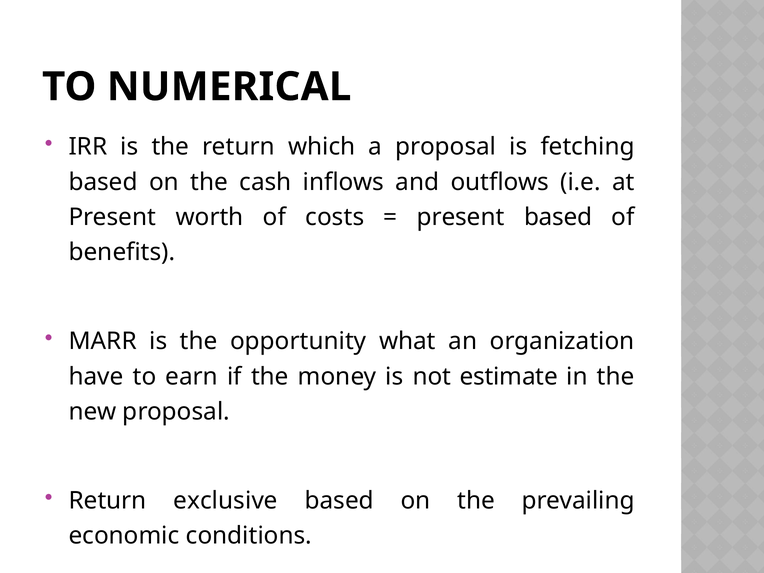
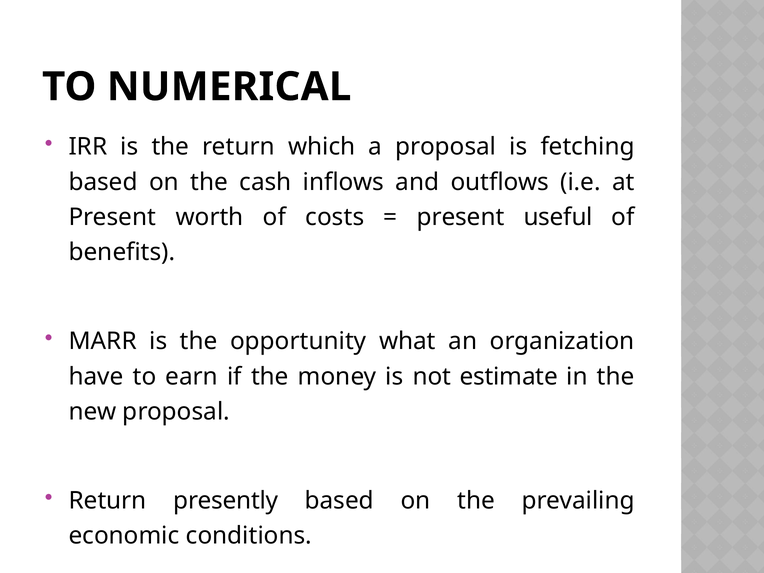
present based: based -> useful (558, 217)
exclusive: exclusive -> presently (226, 501)
